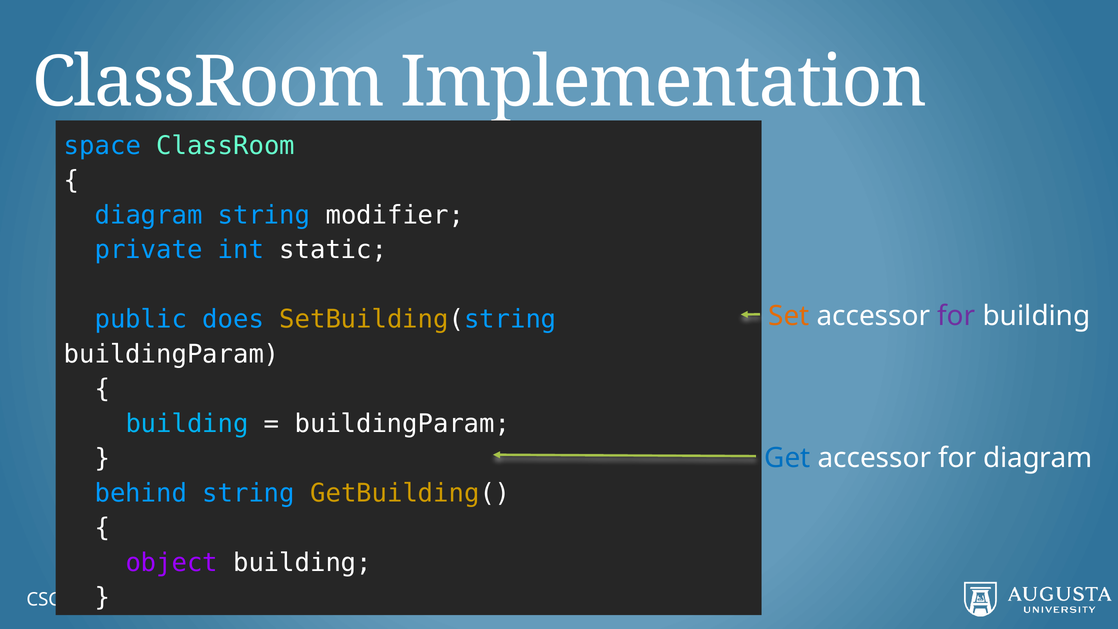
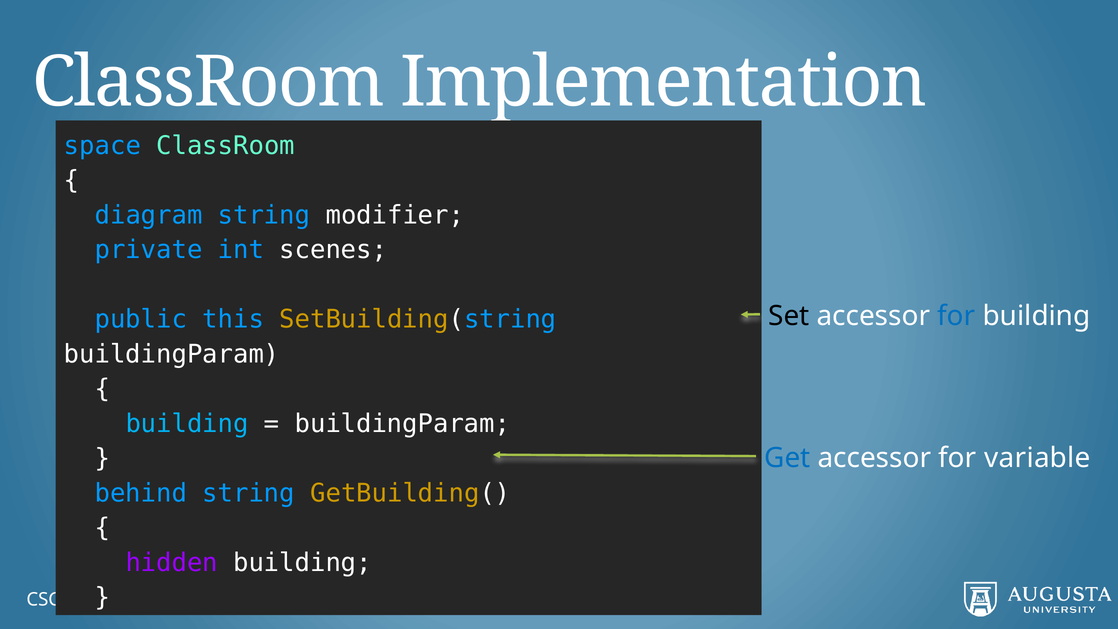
static: static -> scenes (333, 250)
does: does -> this (233, 319)
Set colour: orange -> black (789, 316)
for colour: purple -> blue (956, 316)
for diagram: diagram -> variable (1037, 458)
object: object -> hidden (172, 563)
